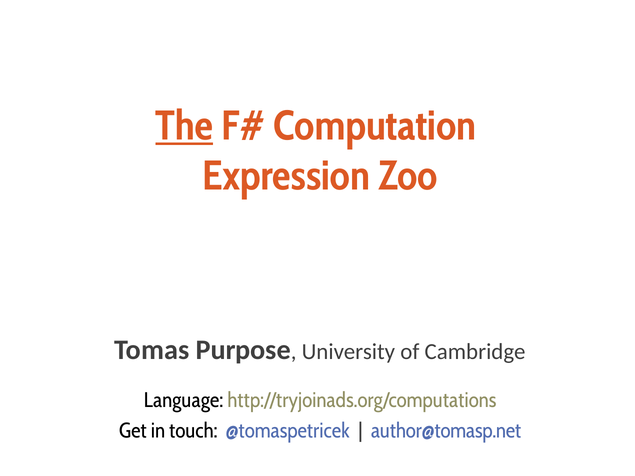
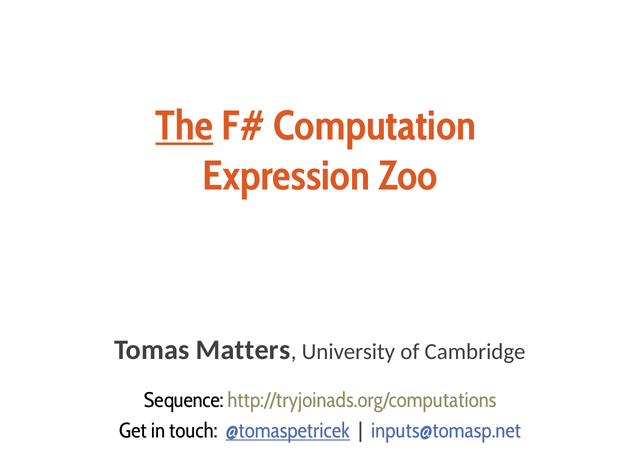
Purpose: Purpose -> Matters (243, 350)
Language: Language -> Sequence (184, 401)
@tomaspetricek underline: none -> present (288, 431)
author@tomasp.net: author@tomasp.net -> inputs@tomasp.net (446, 431)
